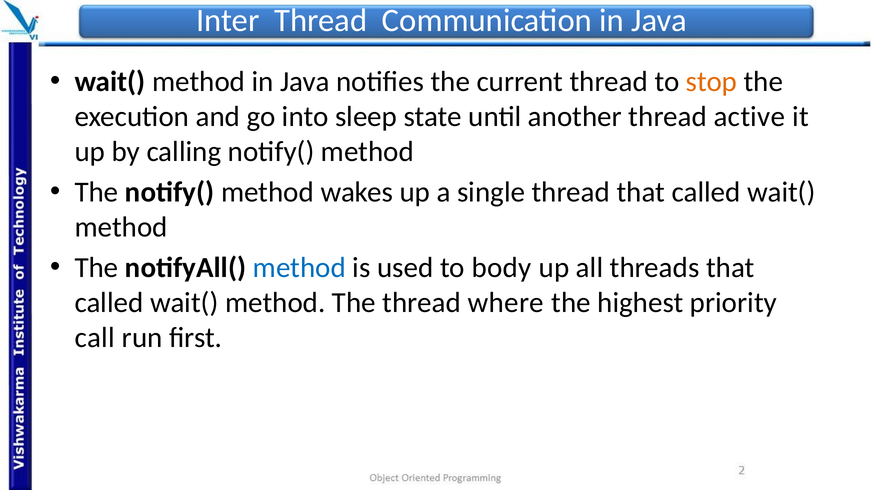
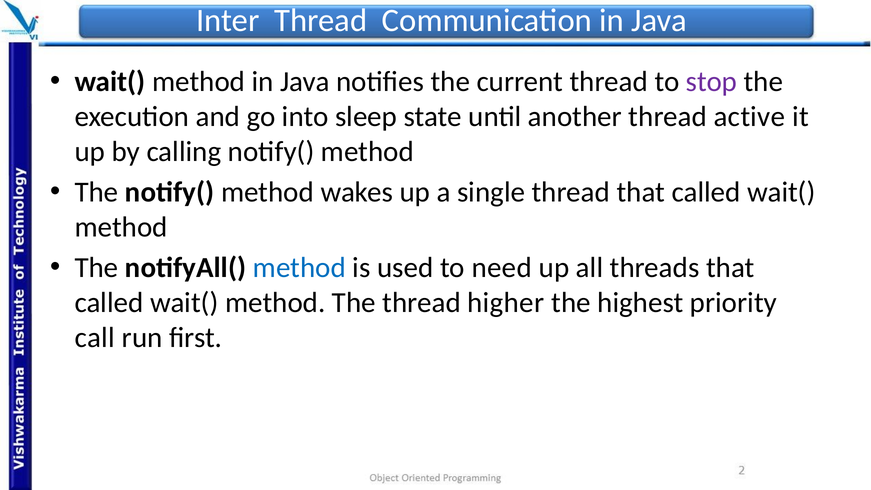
stop colour: orange -> purple (712, 82)
body: body -> need (502, 268)
where: where -> higher (506, 303)
